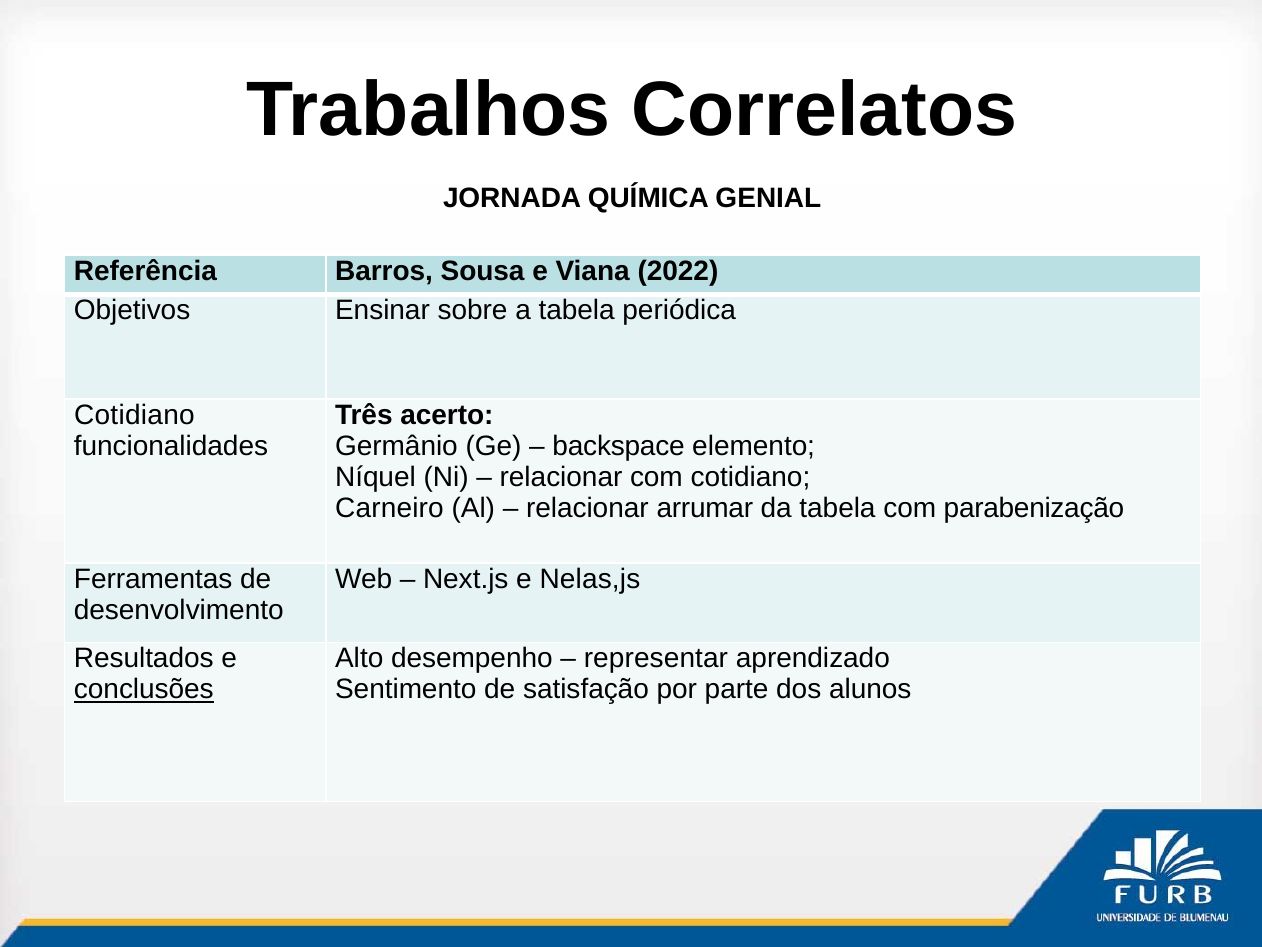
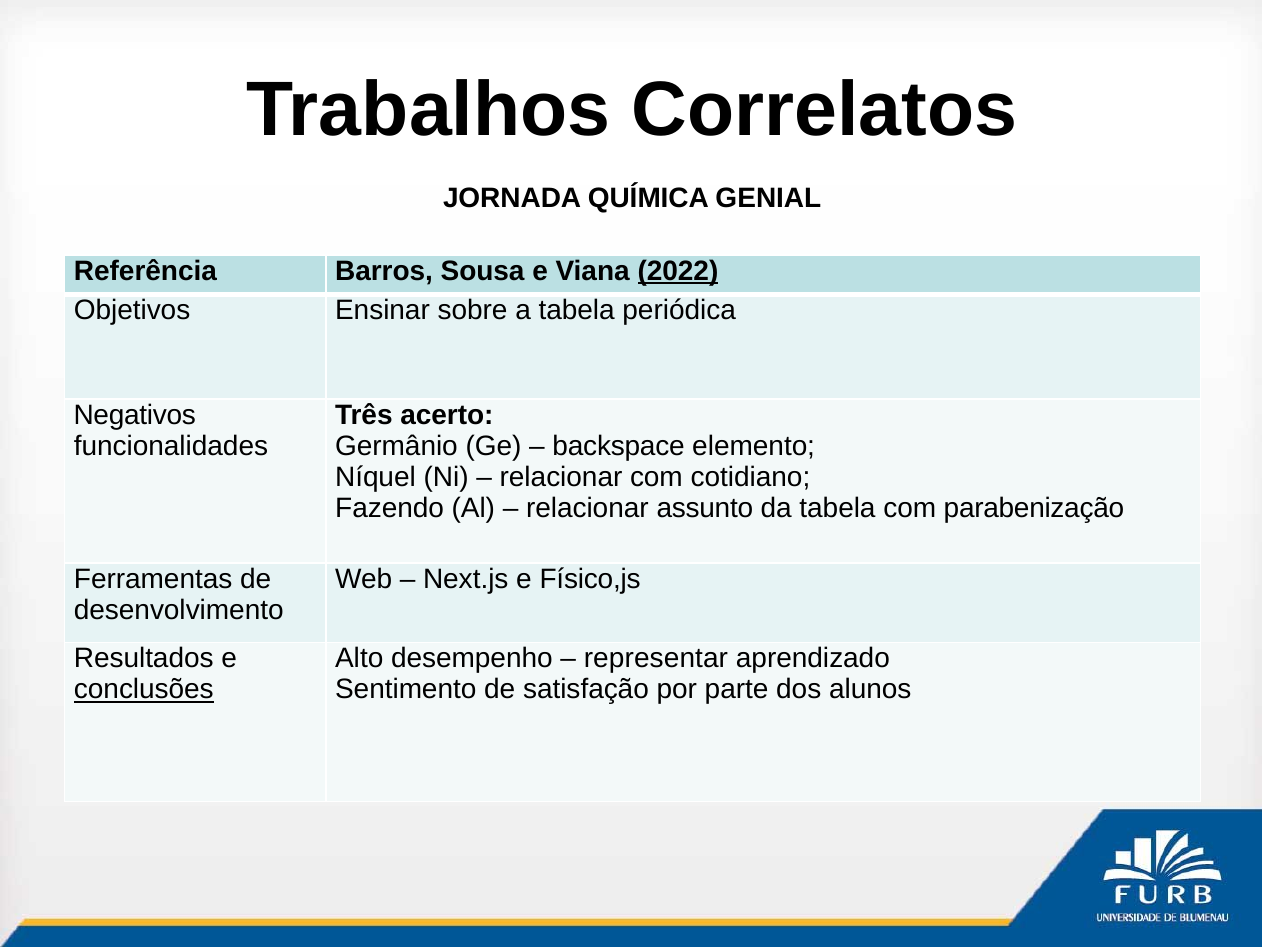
2022 underline: none -> present (678, 271)
Cotidiano: Cotidiano -> Negativos (135, 415)
Carneiro: Carneiro -> Fazendo (390, 508)
arrumar: arrumar -> assunto (705, 508)
Nelas,js: Nelas,js -> Físico,js (590, 579)
